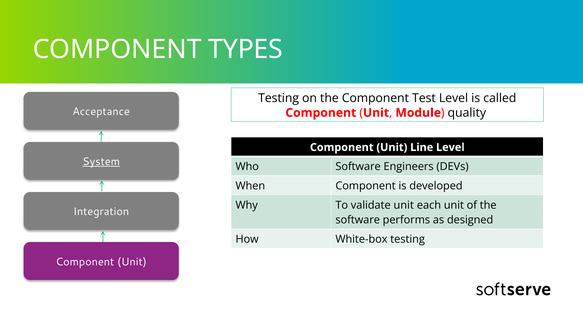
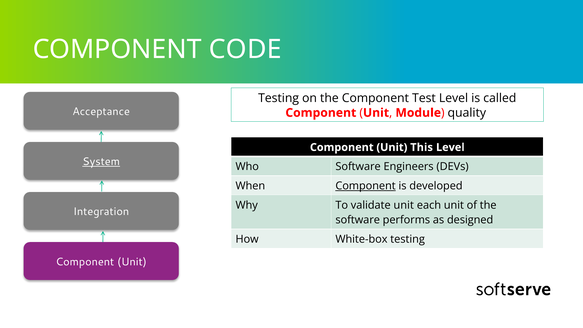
TYPES: TYPES -> CODE (245, 49)
Line: Line -> This (422, 147)
Component underline: none -> present (366, 186)
